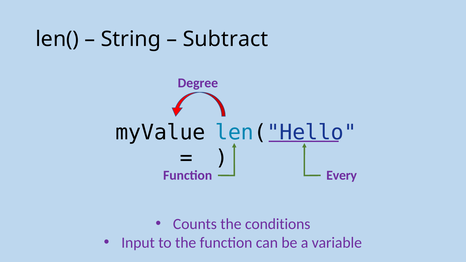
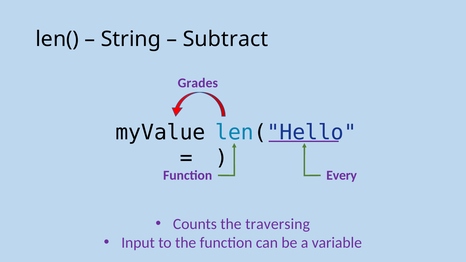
Degree: Degree -> Grades (198, 83)
conditions: conditions -> traversing (278, 224)
